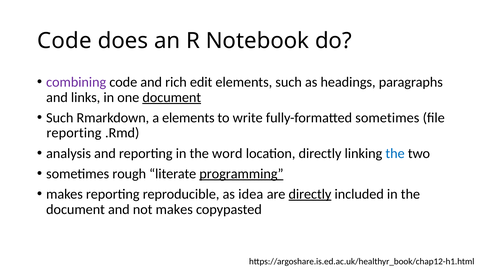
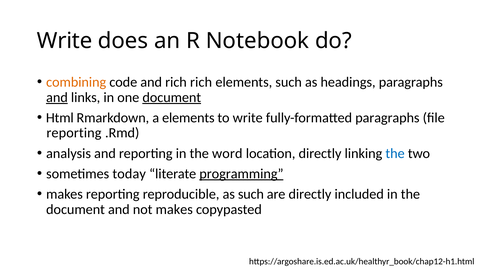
Code: Code -> Write (65, 41)
combining colour: purple -> orange (76, 82)
rich edit: edit -> rich (201, 82)
and underline: none -> present (57, 97)
Such: Such -> Html (60, 118)
fully-formatted sometimes: sometimes -> paragraphs (387, 118)
rough: rough -> today (129, 174)
as idea: idea -> such (251, 194)
directly underline: present -> none (310, 194)
